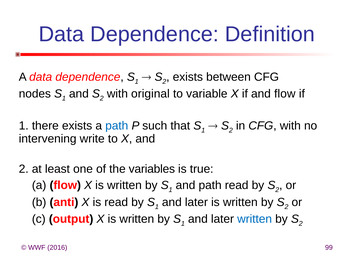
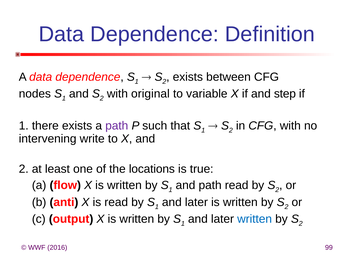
and flow: flow -> step (285, 94)
path colour: blue -> purple (117, 126)
variables: variables -> locations (152, 169)
